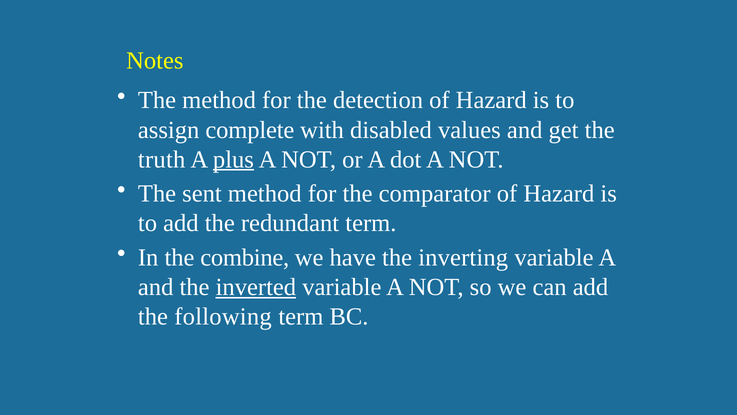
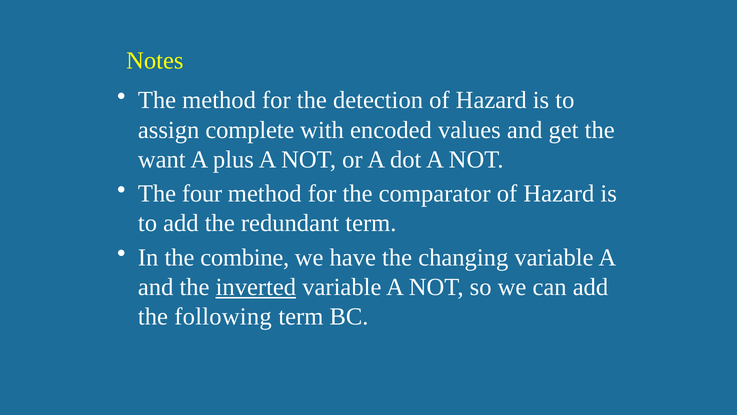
disabled: disabled -> encoded (391, 130)
truth: truth -> want (162, 159)
plus underline: present -> none (233, 159)
sent: sent -> four (202, 194)
inverting: inverting -> changing (463, 258)
